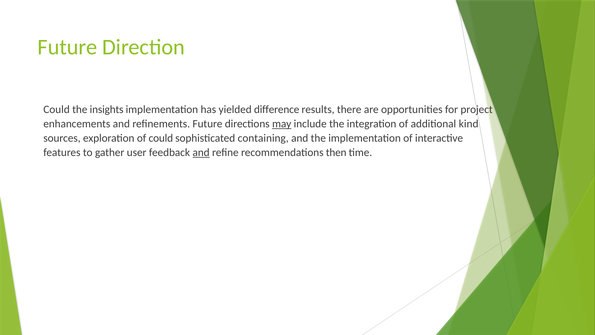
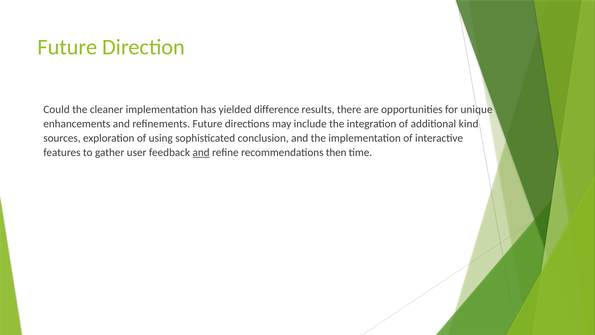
insights: insights -> cleaner (107, 109)
project: project -> unique (477, 109)
may underline: present -> none (282, 124)
of could: could -> using (161, 138)
containing: containing -> conclusion (263, 138)
